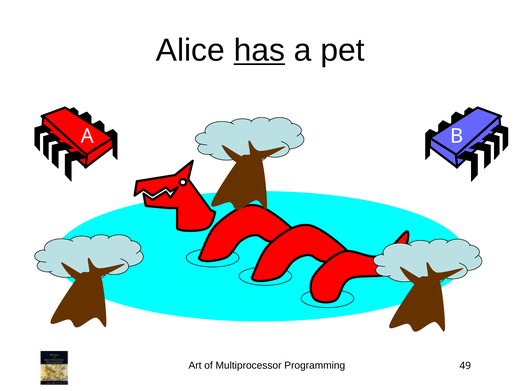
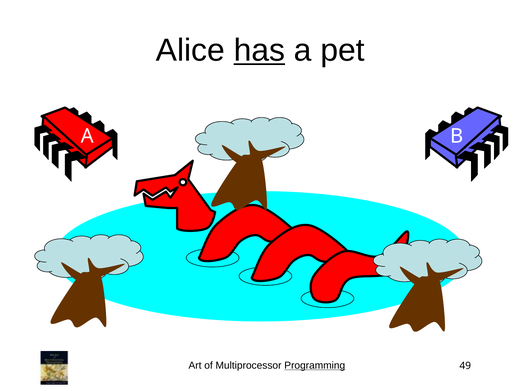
Programming underline: none -> present (315, 365)
